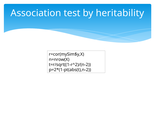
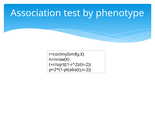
heritability: heritability -> phenotype (120, 13)
